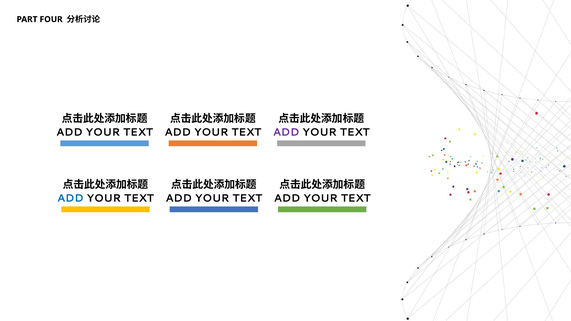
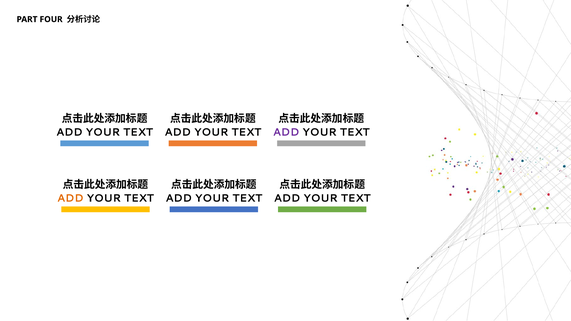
ADD colour: blue -> orange (70, 199)
